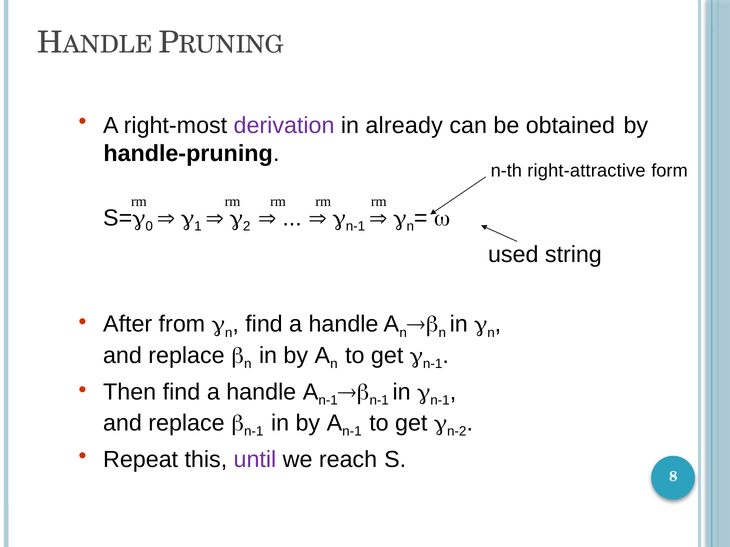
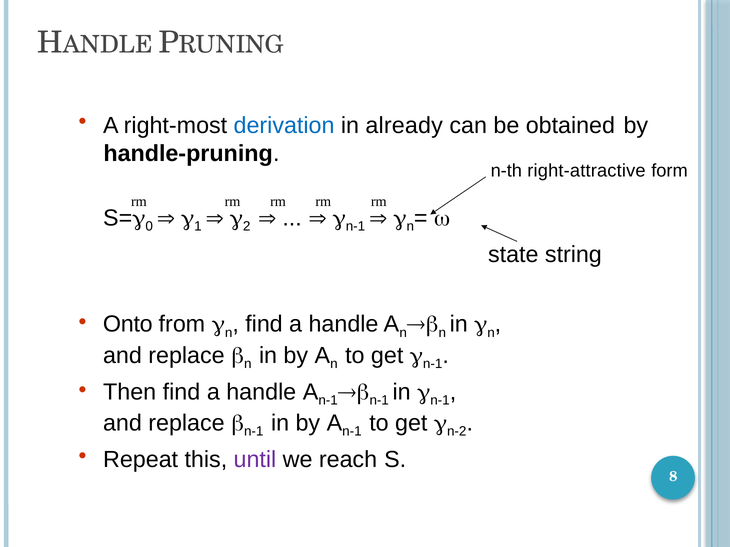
derivation colour: purple -> blue (284, 126)
used: used -> state (513, 255)
After: After -> Onto (128, 325)
